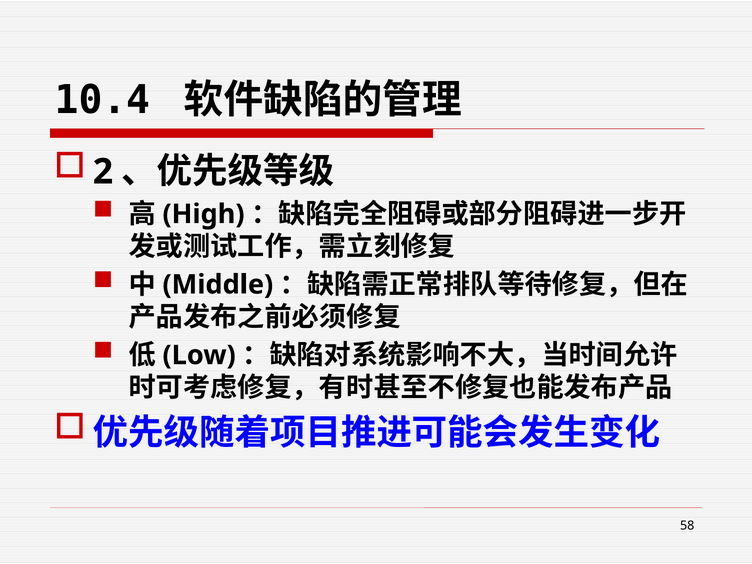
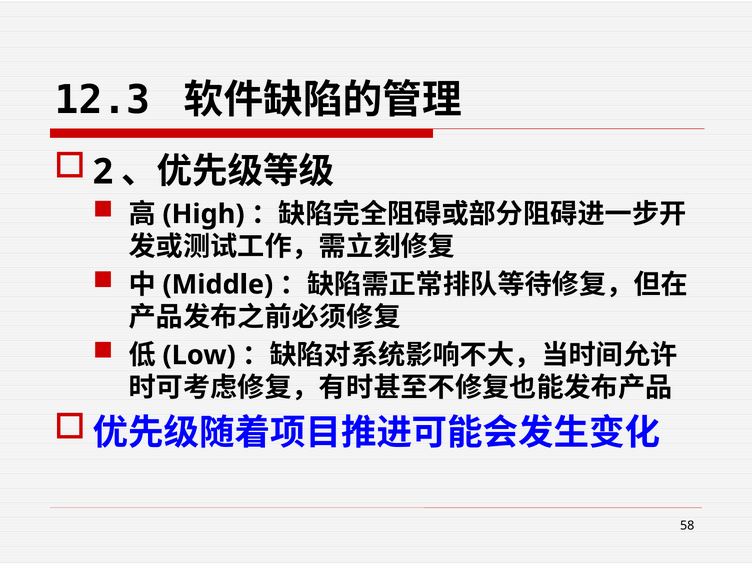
10.4: 10.4 -> 12.3 (103, 100)
